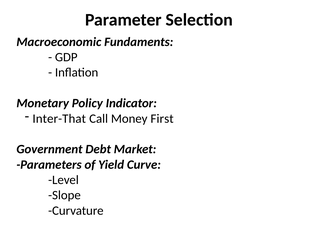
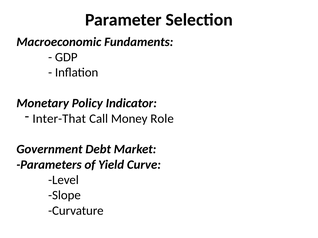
First: First -> Role (162, 119)
